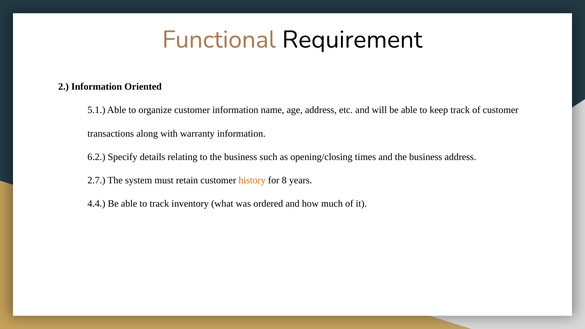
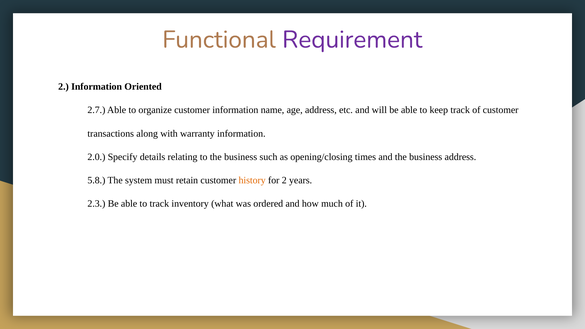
Requirement colour: black -> purple (352, 40)
5.1: 5.1 -> 2.7 (96, 110)
6.2: 6.2 -> 2.0 (96, 157)
2.7: 2.7 -> 5.8 (96, 180)
for 8: 8 -> 2 (284, 180)
4.4: 4.4 -> 2.3 (96, 204)
